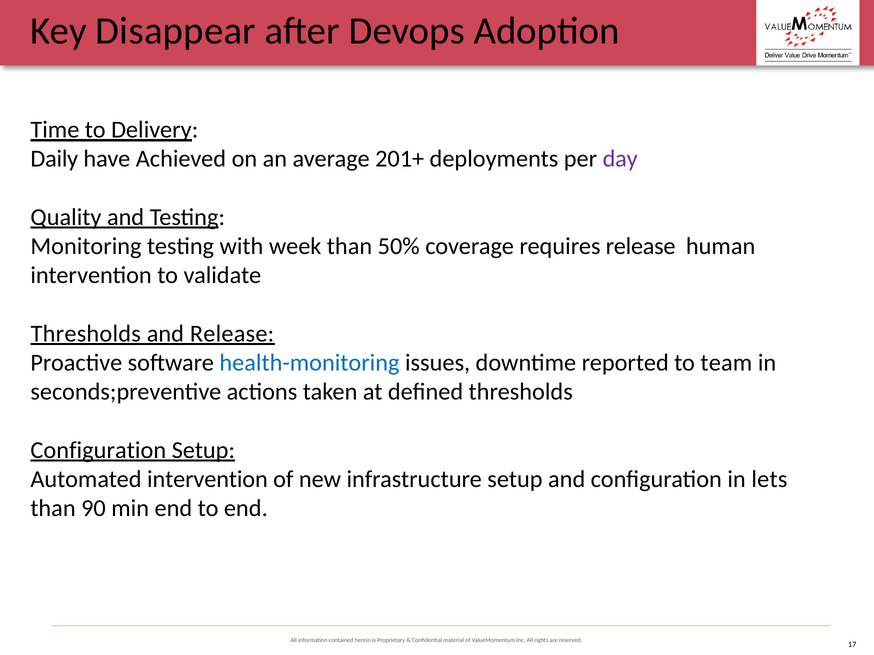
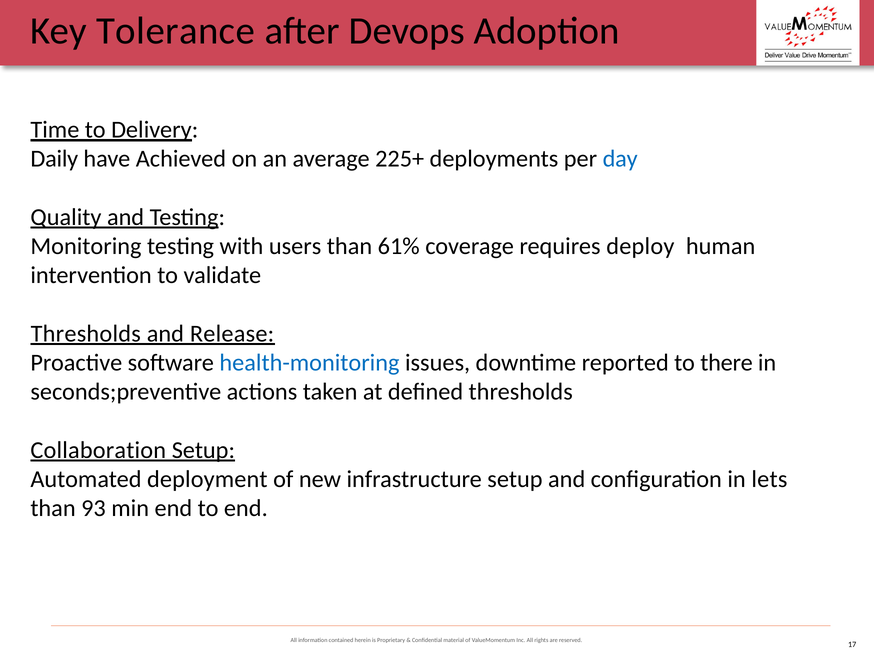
Disappear: Disappear -> Tolerance (176, 31)
201+: 201+ -> 225+ (400, 159)
day colour: purple -> blue (620, 159)
week: week -> users (295, 246)
50%: 50% -> 61% (399, 246)
requires release: release -> deploy (640, 246)
team: team -> there (727, 363)
Configuration: Configuration -> Collaboration (98, 450)
Automated intervention: intervention -> deployment (207, 480)
90: 90 -> 93 (93, 509)
